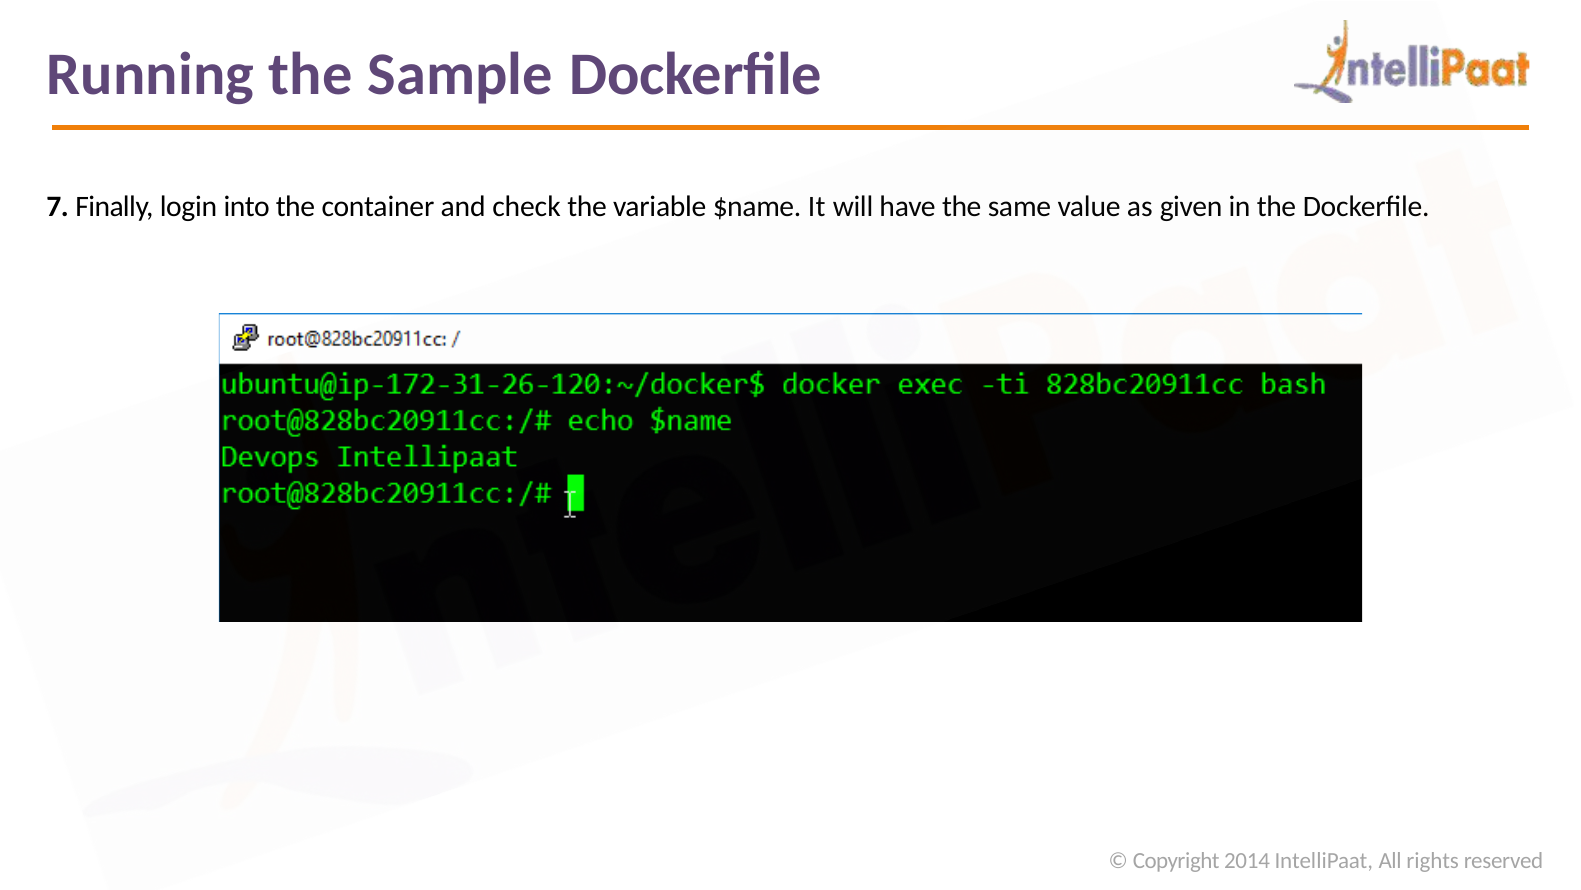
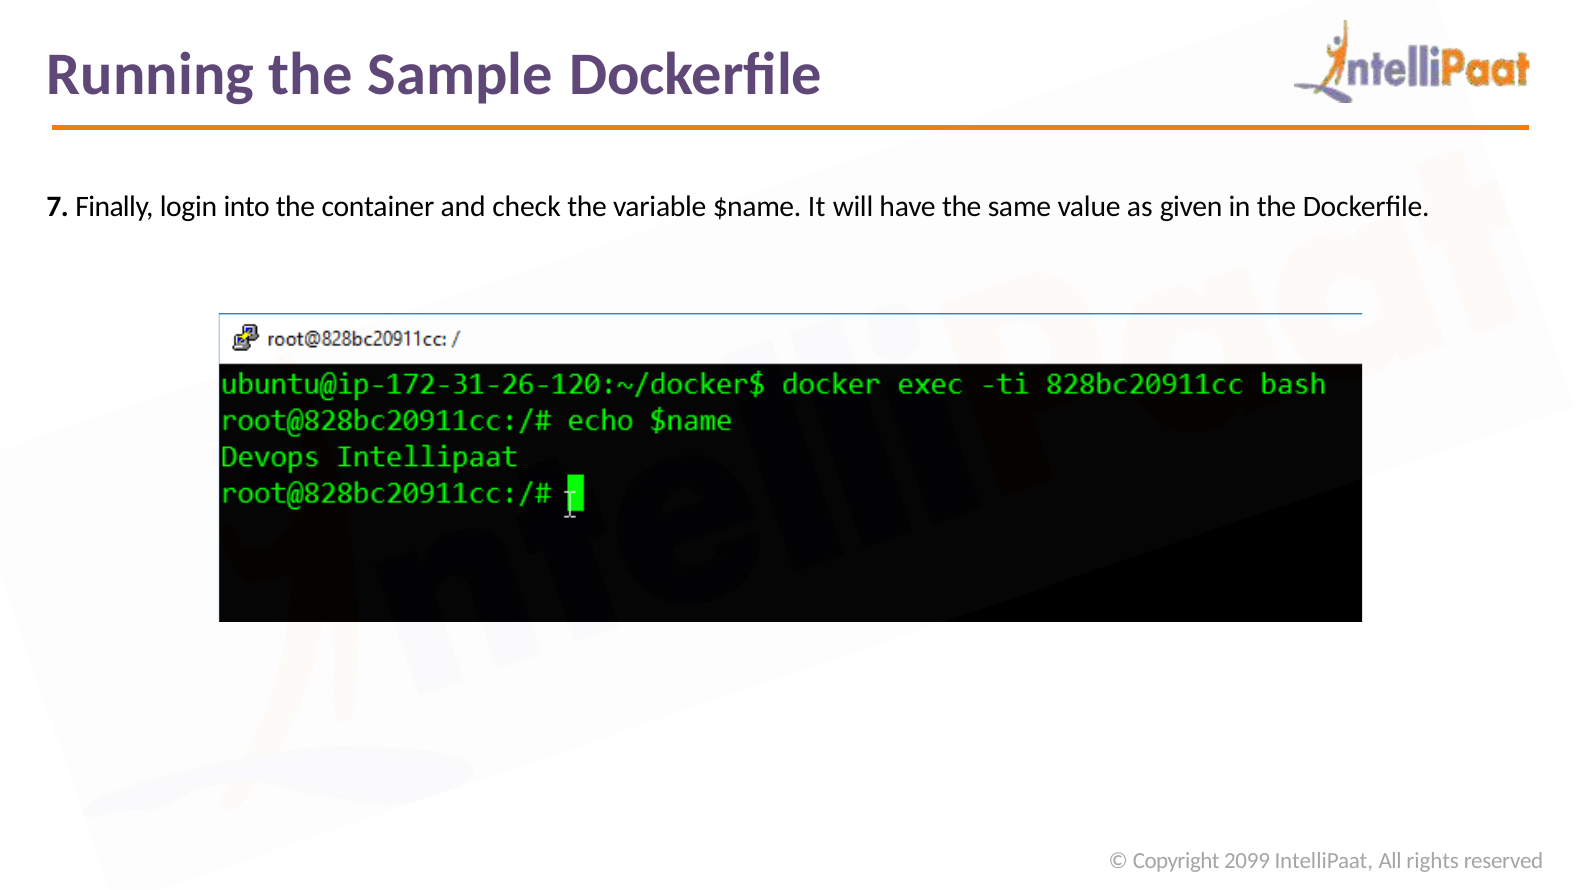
2014: 2014 -> 2099 (1247, 860)
